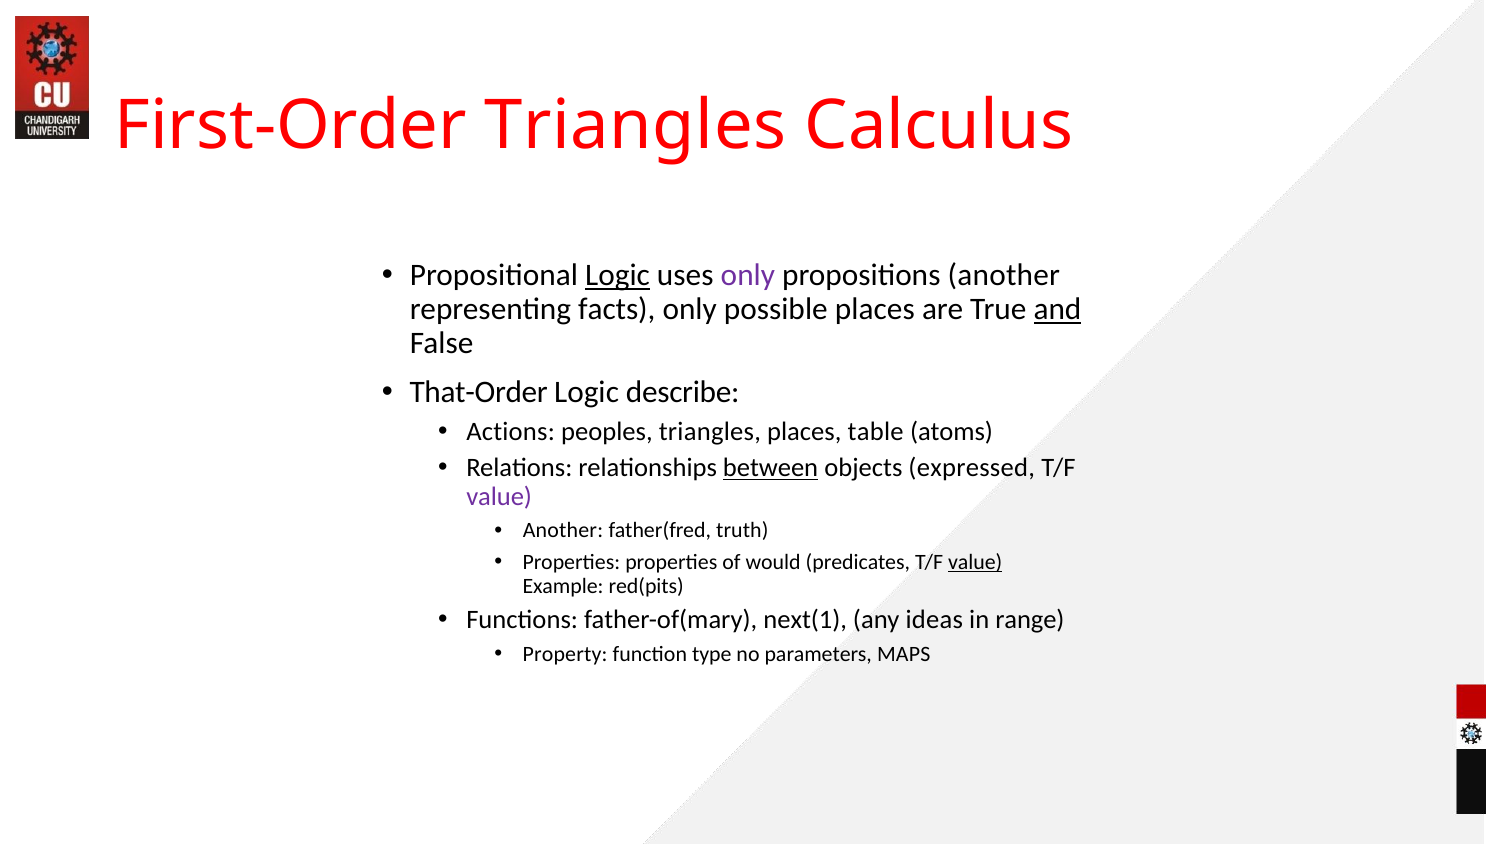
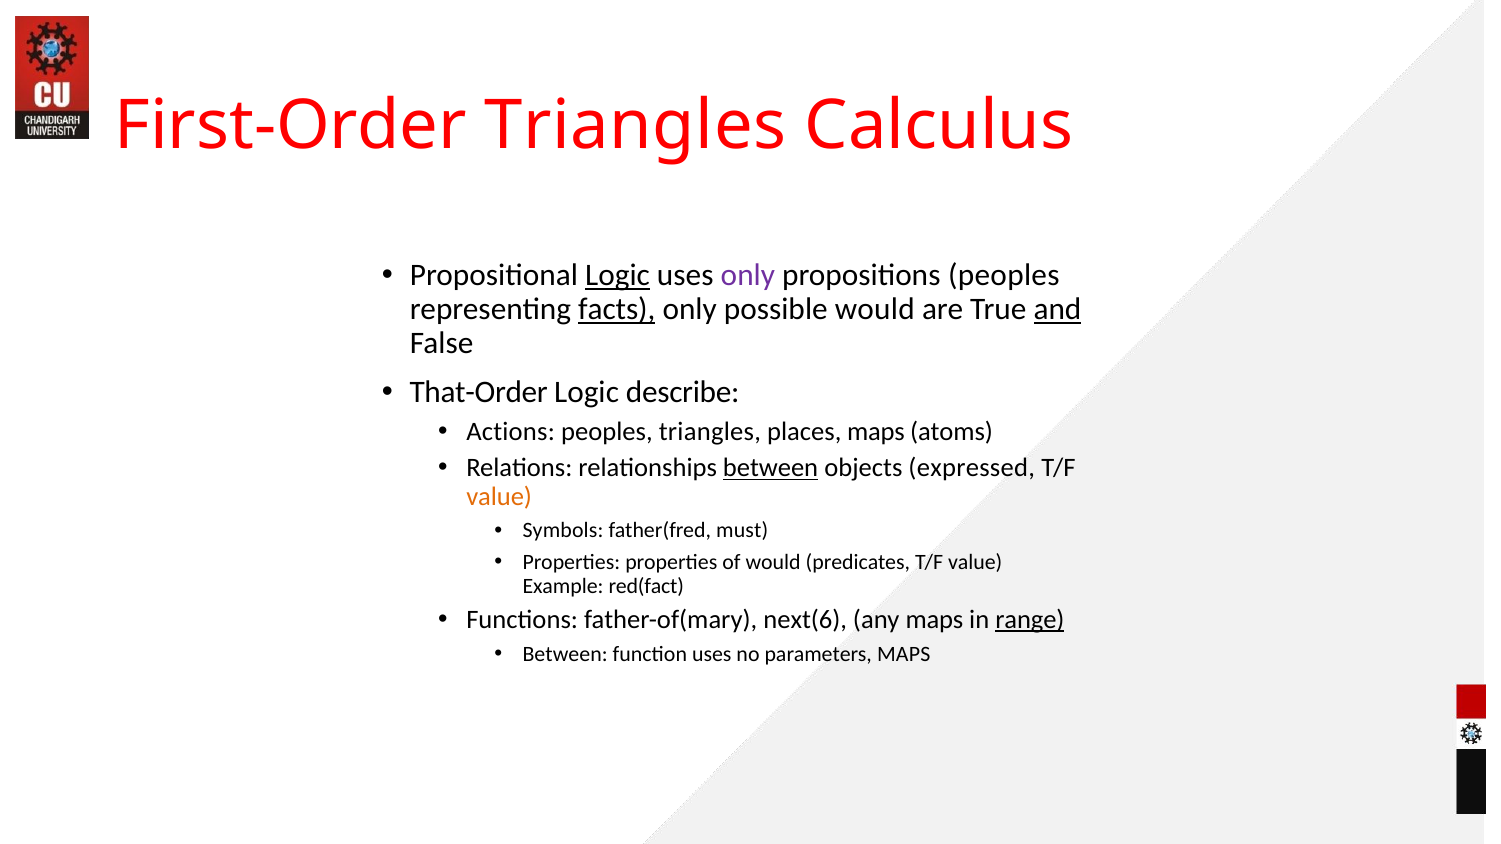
propositions another: another -> peoples (1004, 276)
facts underline: none -> present (617, 309)
possible places: places -> would (875, 309)
places table: table -> maps (876, 432)
value colour: purple -> orange (499, 497)
Another: Another -> Symbols (563, 531)
truth: truth -> must (742, 531)
value underline: present -> none (975, 562)
red(pits: red(pits -> red(fact (646, 586)
next(1: next(1 -> next(6 (805, 620)
any ideas: ideas -> maps (934, 620)
range underline: none -> present (1030, 620)
Property: Property -> Between (565, 654)
function type: type -> uses (712, 654)
